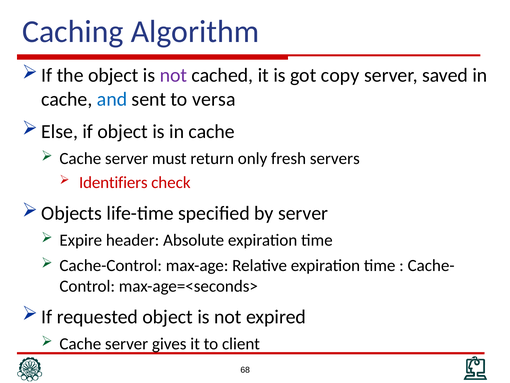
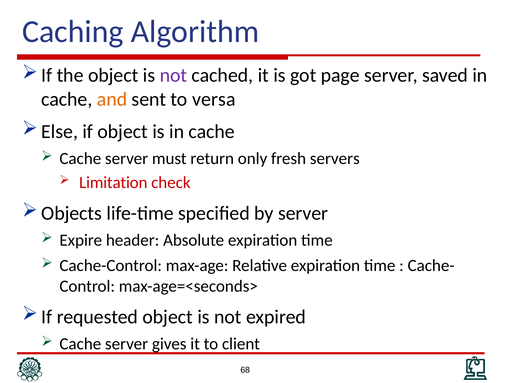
copy: copy -> page (340, 75)
and colour: blue -> orange (112, 99)
Identifiers: Identifiers -> Limitation (113, 182)
